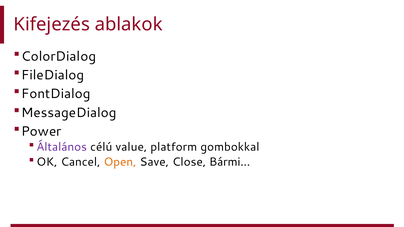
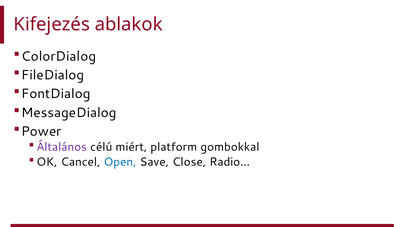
value: value -> miért (131, 147)
Open colour: orange -> blue (120, 162)
Bármi…: Bármi… -> Radio… (230, 162)
